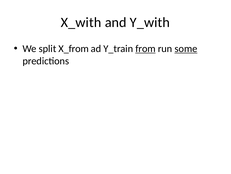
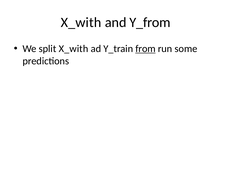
Y_with: Y_with -> Y_from (150, 22)
split X_from: X_from -> X_with (74, 48)
some underline: present -> none (186, 48)
